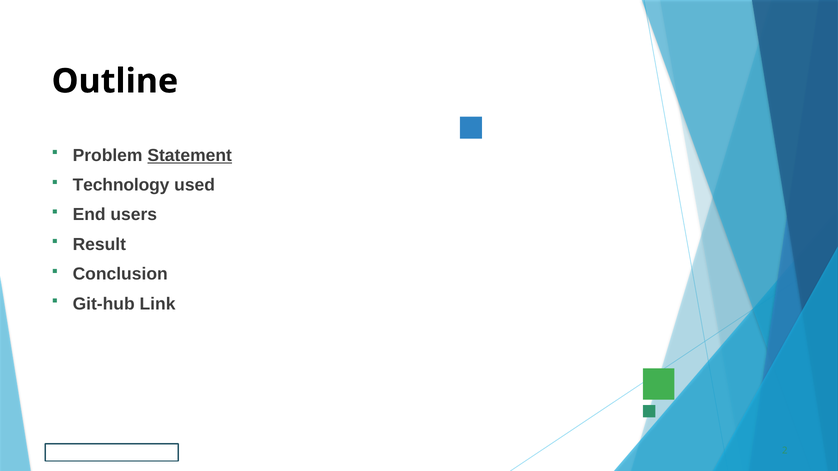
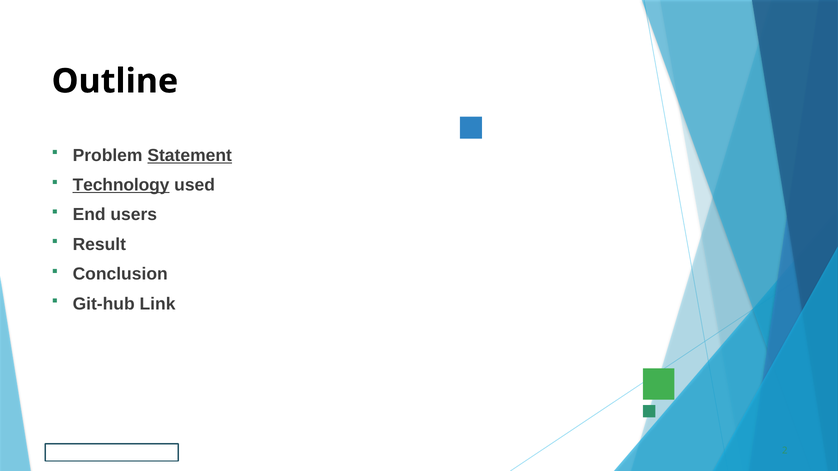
Technology underline: none -> present (121, 185)
